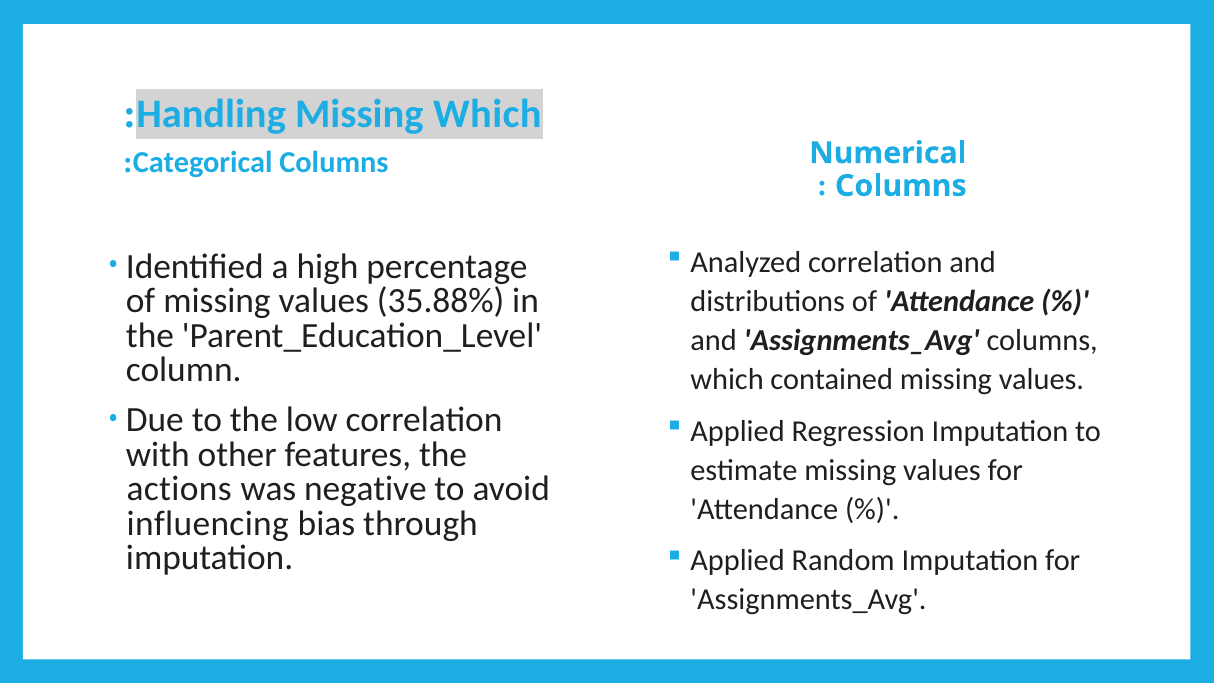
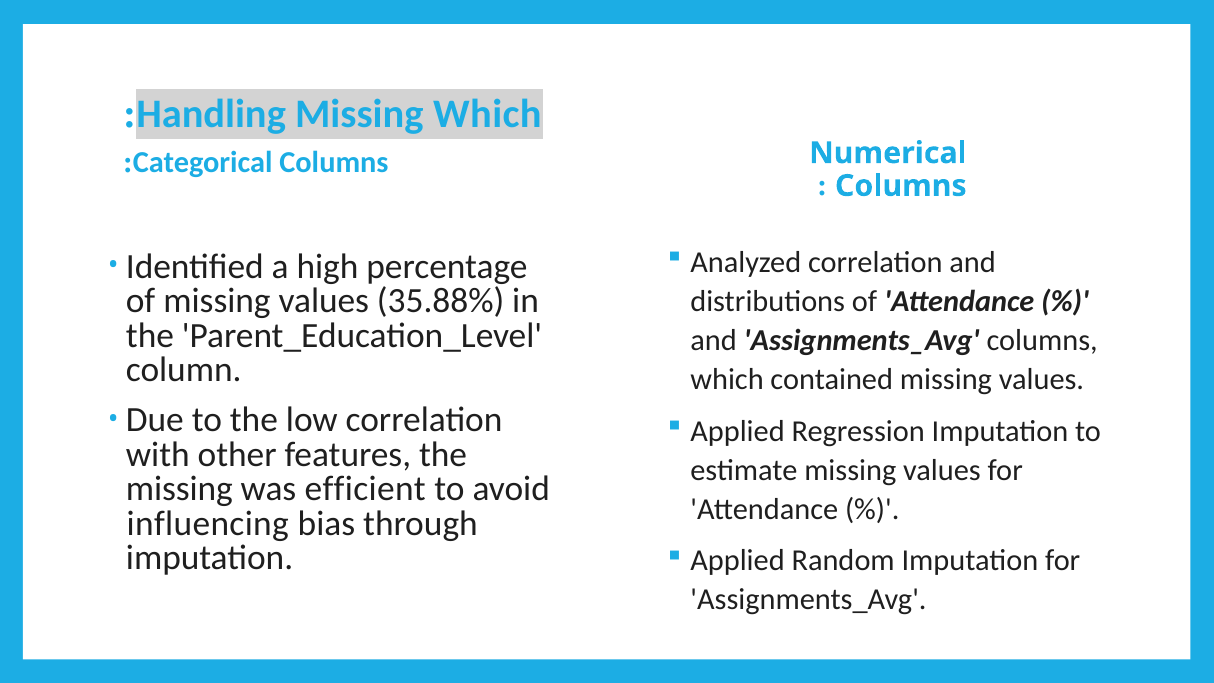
actions: actions -> missing (179, 489)
negative: negative -> efficient (365, 489)
